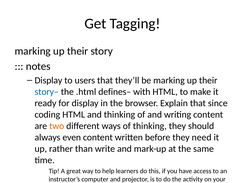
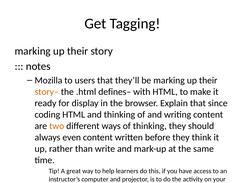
Display: Display -> Mozilla (48, 81)
story– colour: blue -> orange (47, 92)
need: need -> think (202, 138)
